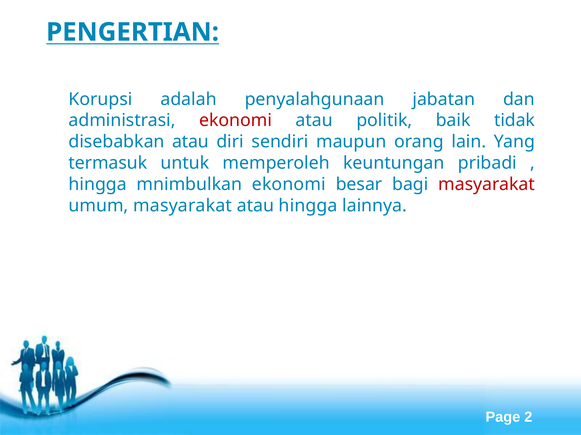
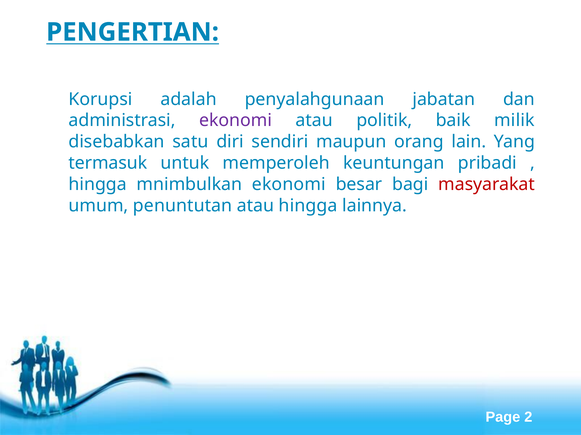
ekonomi colour: red -> purple (236, 121)
tidak: tidak -> milik (514, 121)
disebabkan atau: atau -> satu (190, 142)
umum masyarakat: masyarakat -> penuntutan (183, 206)
